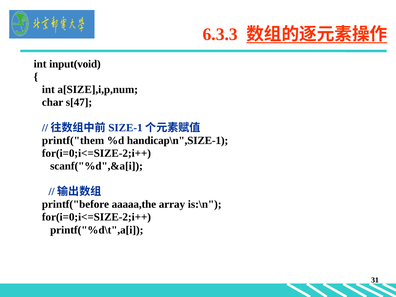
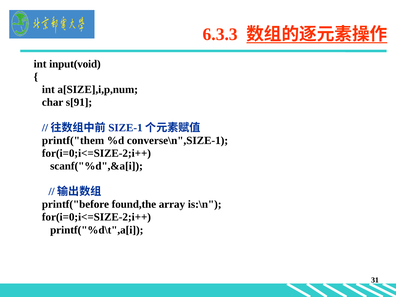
s[47: s[47 -> s[91 (79, 102)
handicap\n",SIZE-1: handicap\n",SIZE-1 -> converse\n",SIZE-1 (178, 141)
aaaaa,the: aaaaa,the -> found,the (134, 204)
